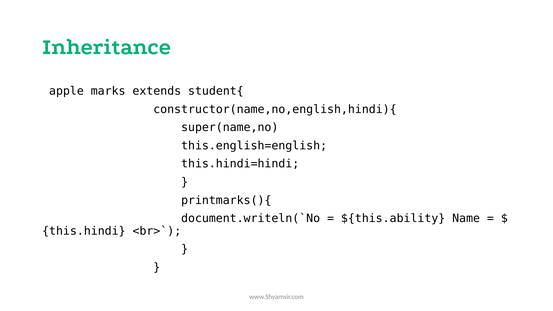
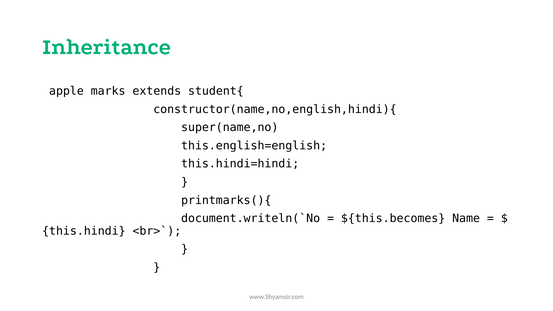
${this.ability: ${this.ability -> ${this.becomes (393, 218)
